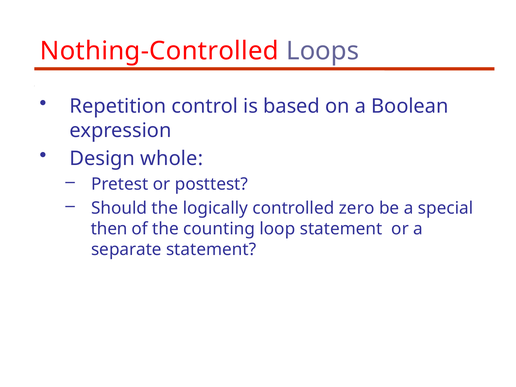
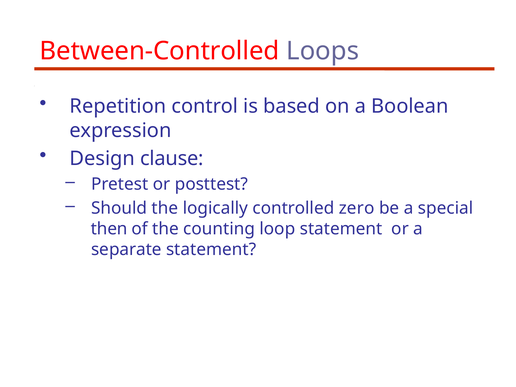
Nothing-Controlled: Nothing-Controlled -> Between-Controlled (160, 51)
whole: whole -> clause (172, 159)
